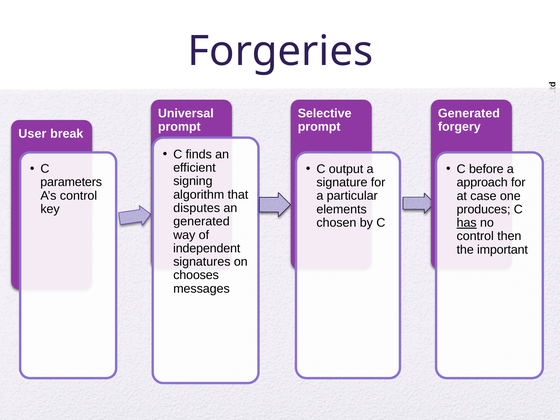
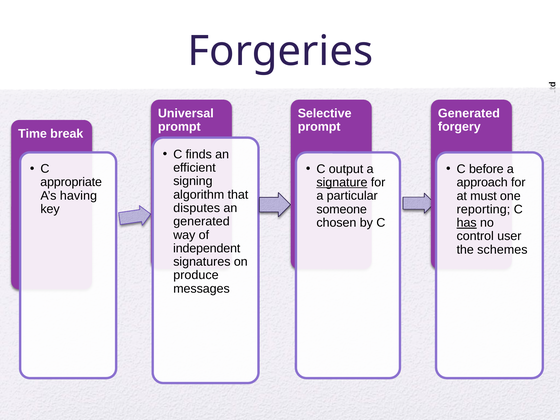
User: User -> Time (33, 134)
parameters: parameters -> appropriate (71, 182)
signature underline: none -> present (342, 182)
A’s control: control -> having (78, 196)
case: case -> must (483, 196)
elements: elements -> someone (342, 209)
produces: produces -> reporting (483, 209)
then: then -> user (509, 236)
important: important -> schemes (502, 250)
chooses: chooses -> produce (196, 275)
